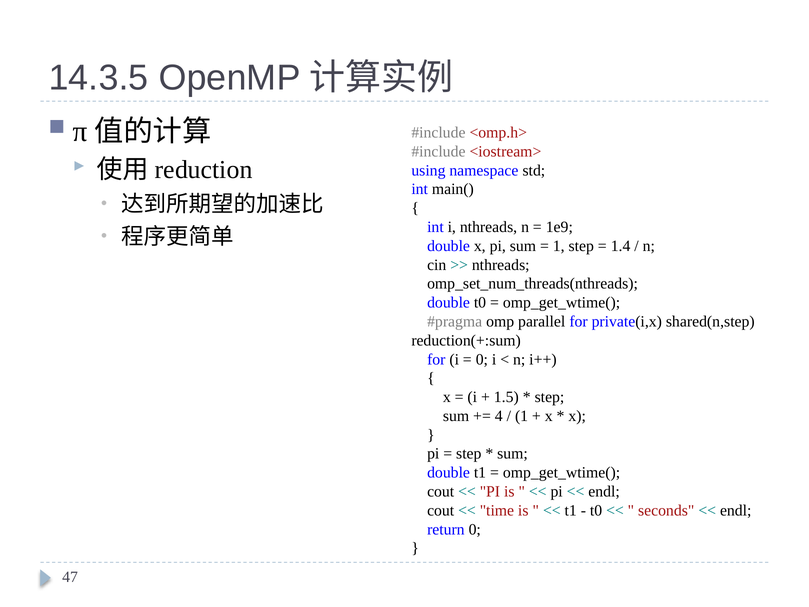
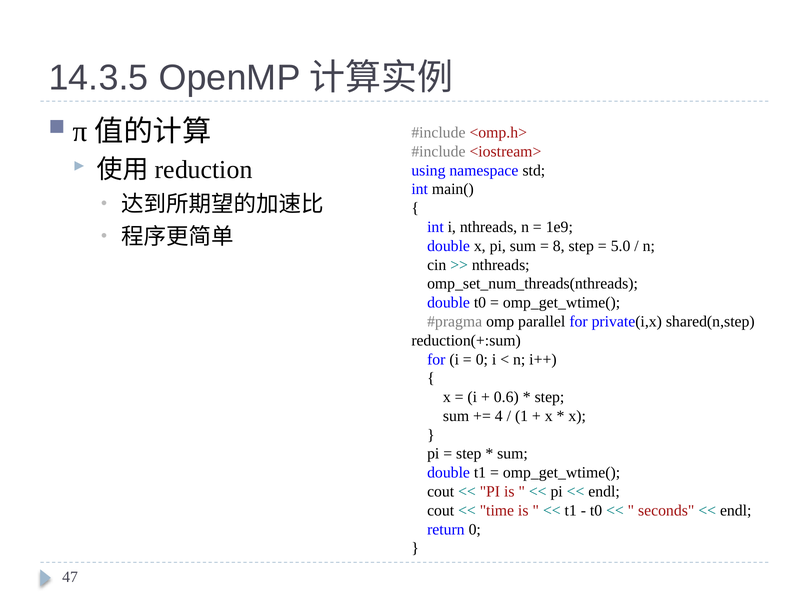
1: 1 -> 8 (559, 246)
1.4: 1.4 -> 5.0 (621, 246)
1.5: 1.5 -> 0.6 (506, 397)
